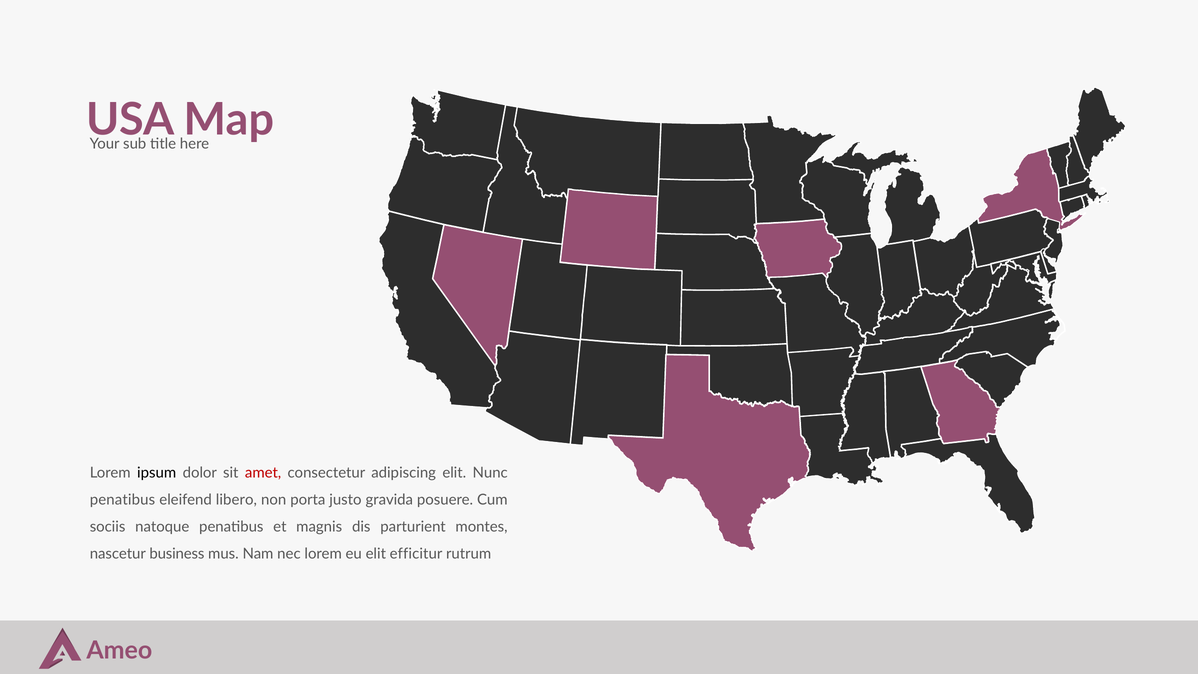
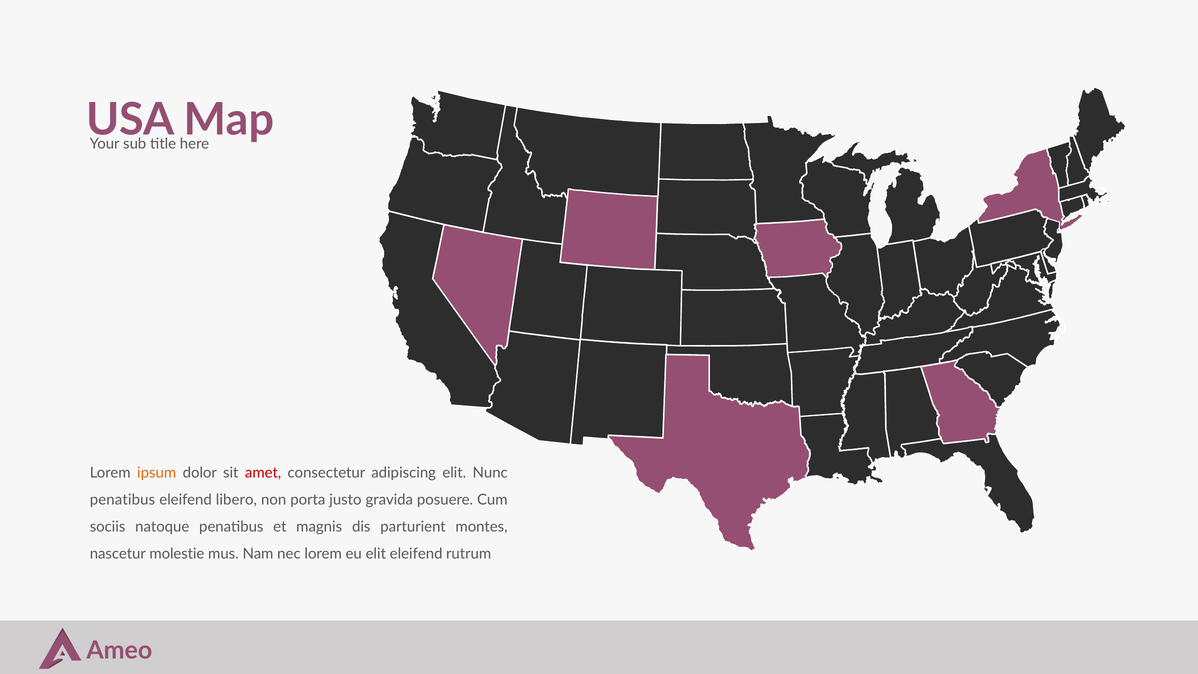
ipsum colour: black -> orange (157, 473)
business: business -> molestie (177, 554)
elit efficitur: efficitur -> eleifend (416, 554)
